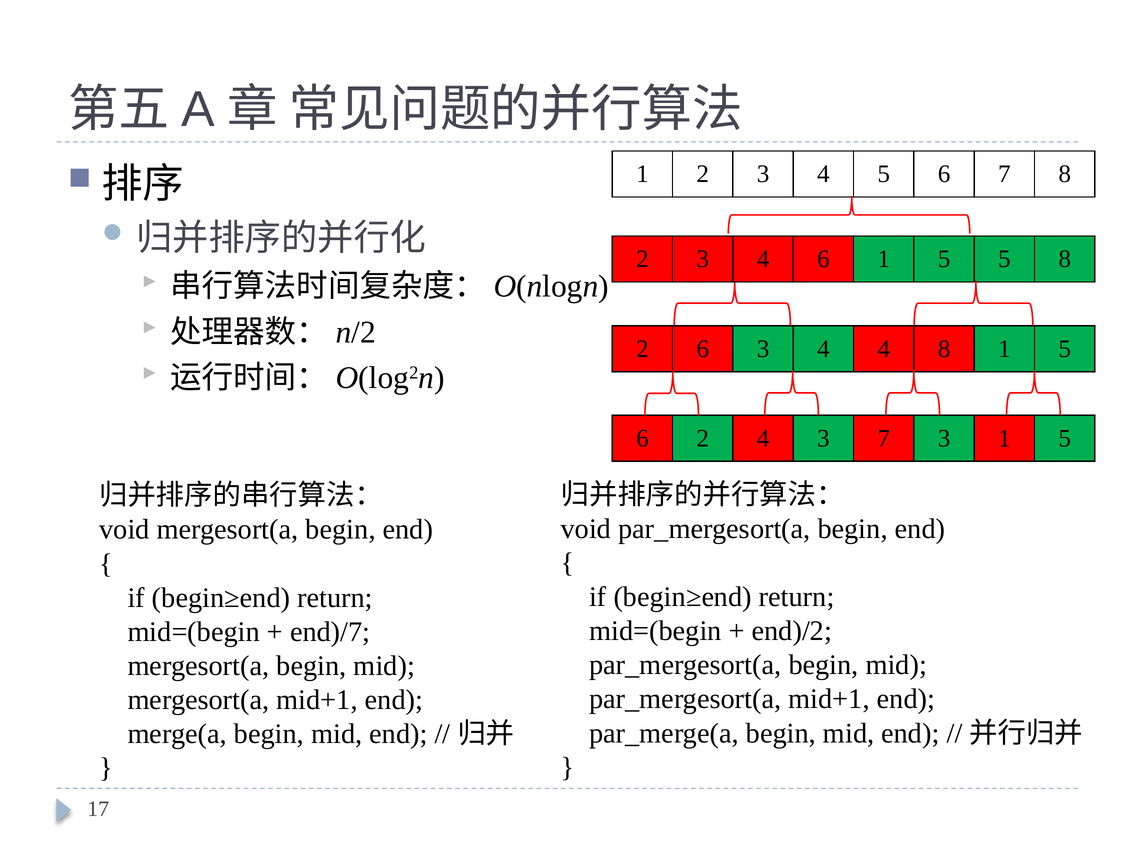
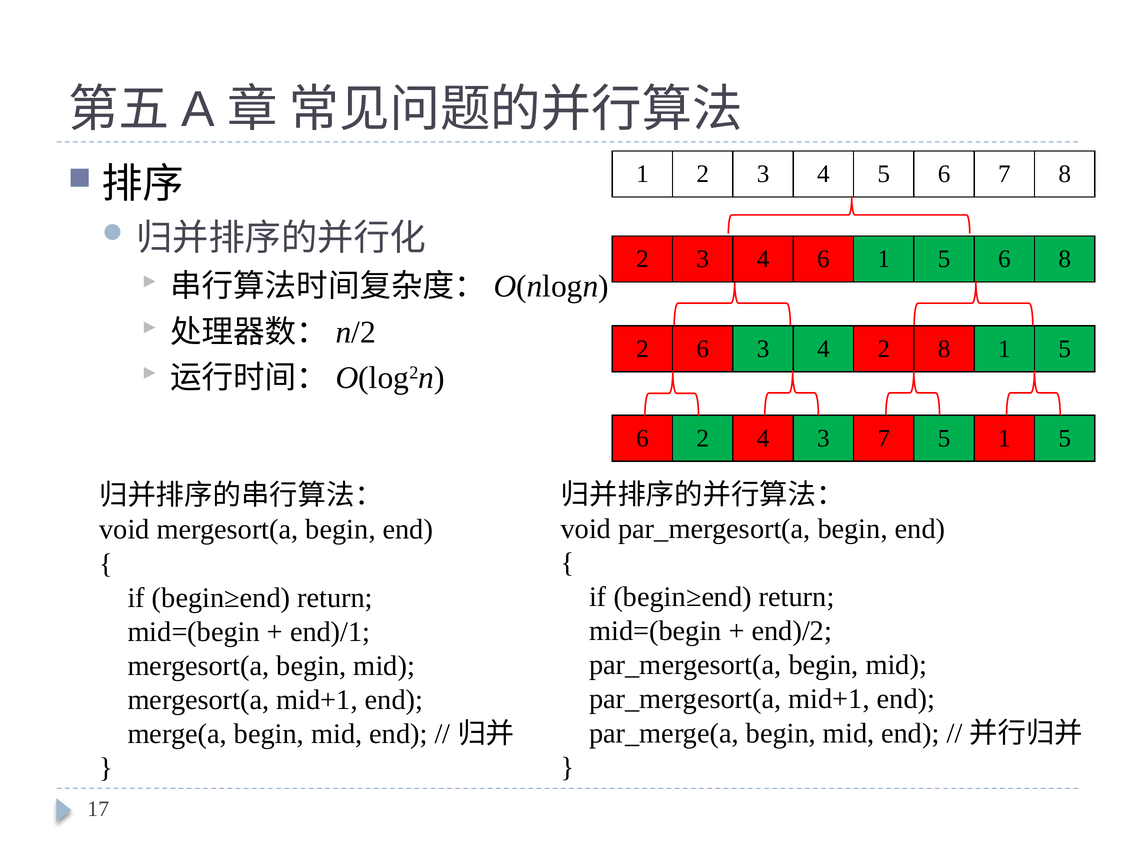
1 5 5: 5 -> 6 (1004, 259)
4 4: 4 -> 2 (884, 349)
7 3: 3 -> 5 (944, 439)
end)/7: end)/7 -> end)/1 (330, 632)
